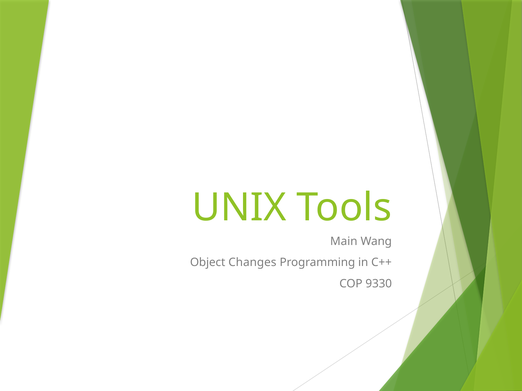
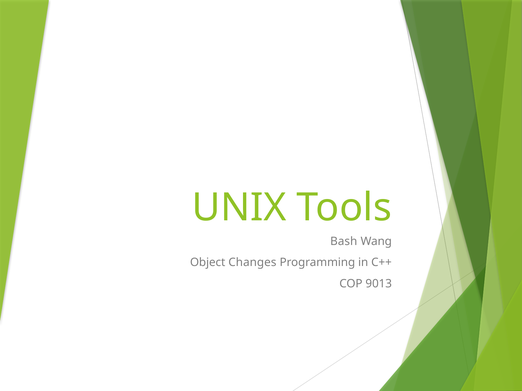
Main: Main -> Bash (344, 242)
9330: 9330 -> 9013 (379, 284)
